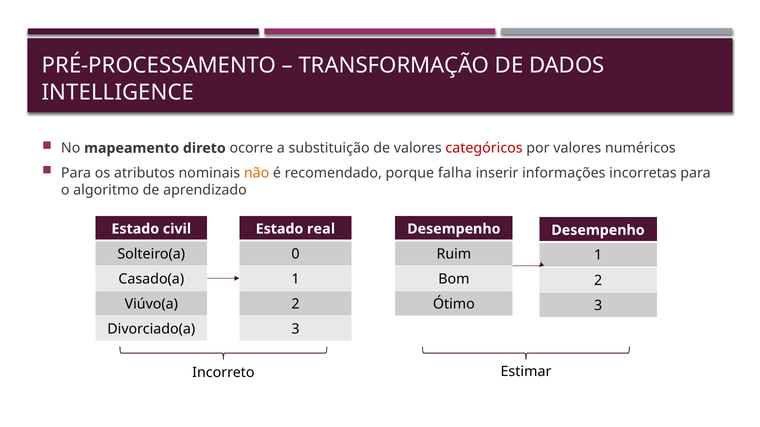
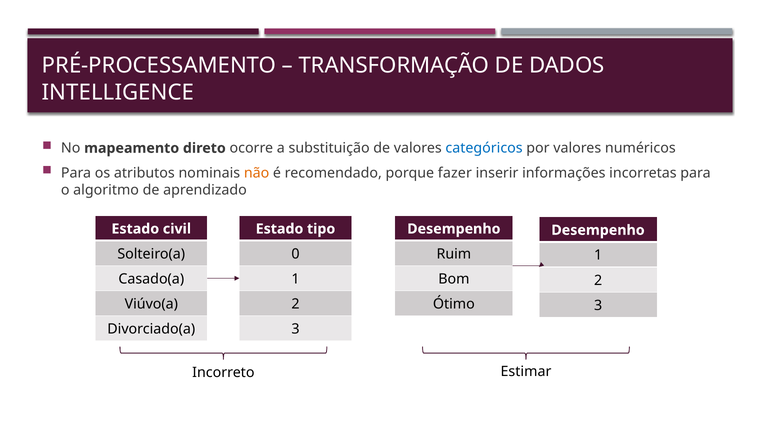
categóricos colour: red -> blue (484, 148)
falha: falha -> fazer (455, 173)
real: real -> tipo (321, 229)
